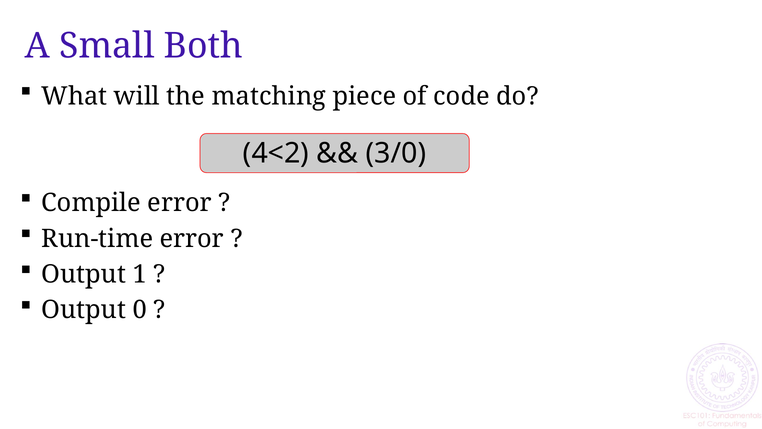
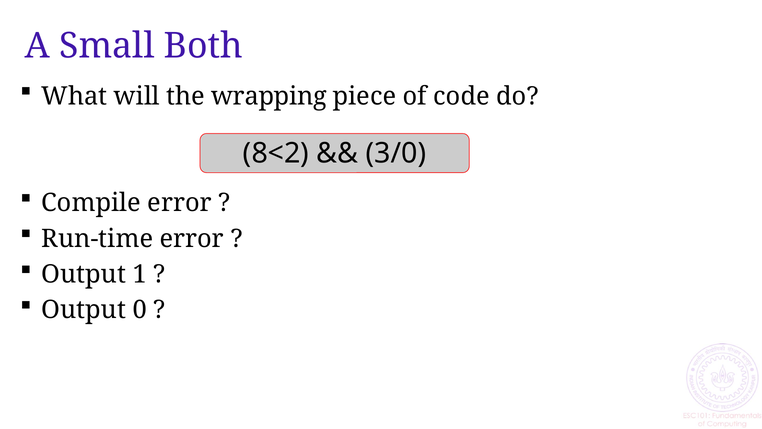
matching: matching -> wrapping (269, 96)
4<2: 4<2 -> 8<2 (276, 153)
